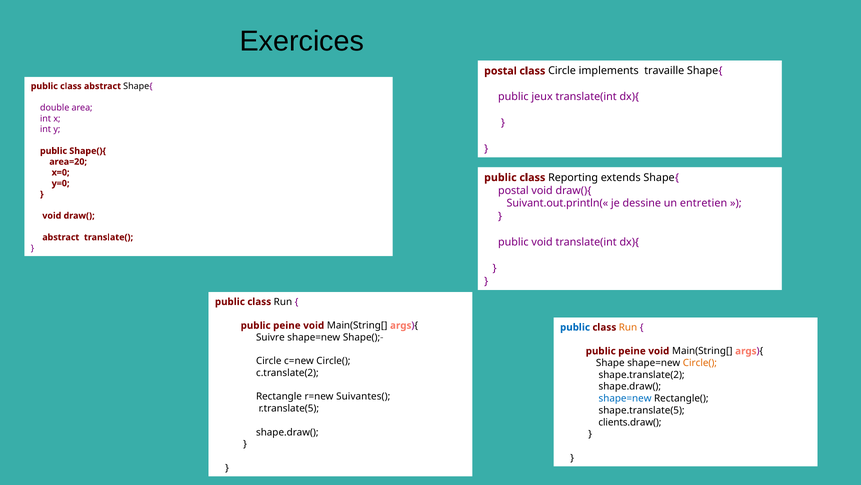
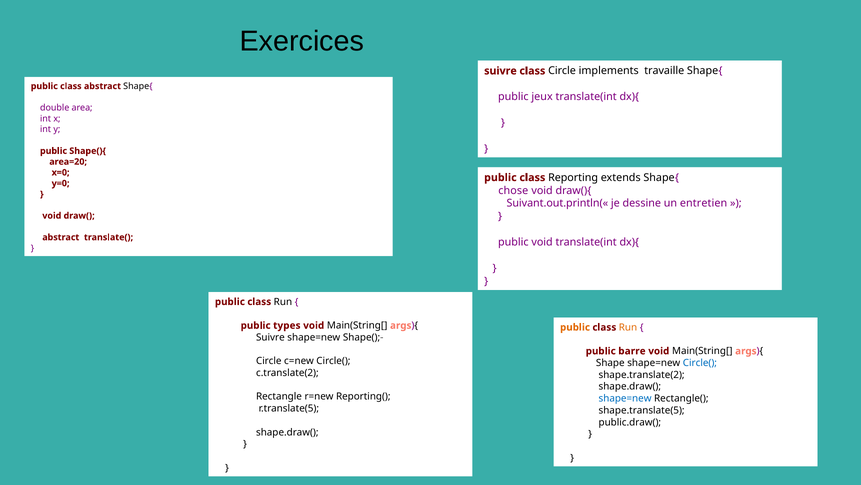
postal: postal -> suivre (500, 71)
postal: postal -> chose (513, 190)
peine: peine -> types (287, 325)
public colour: blue -> orange (575, 327)
peine: peine -> barre (632, 351)
Circle( colour: orange -> blue (700, 362)
Suivantes(: Suivantes( -> Reporting( (363, 396)
clients.draw(: clients.draw( -> public.draw( (630, 422)
